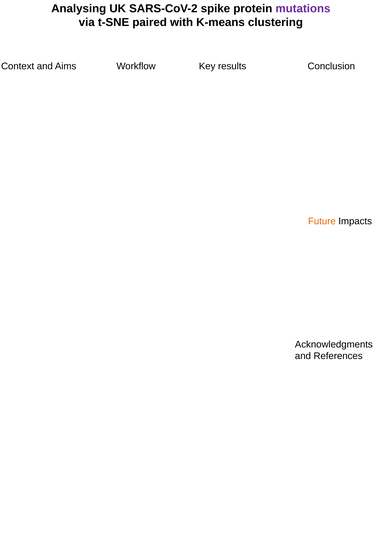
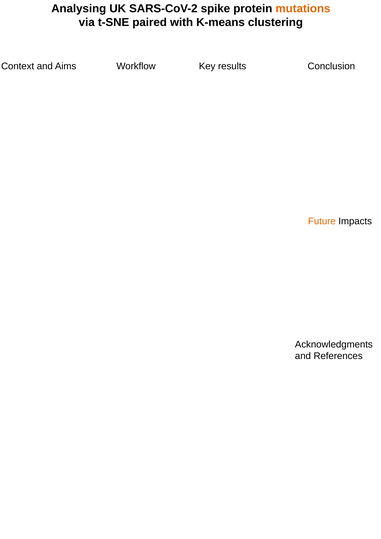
mutations colour: purple -> orange (303, 9)
